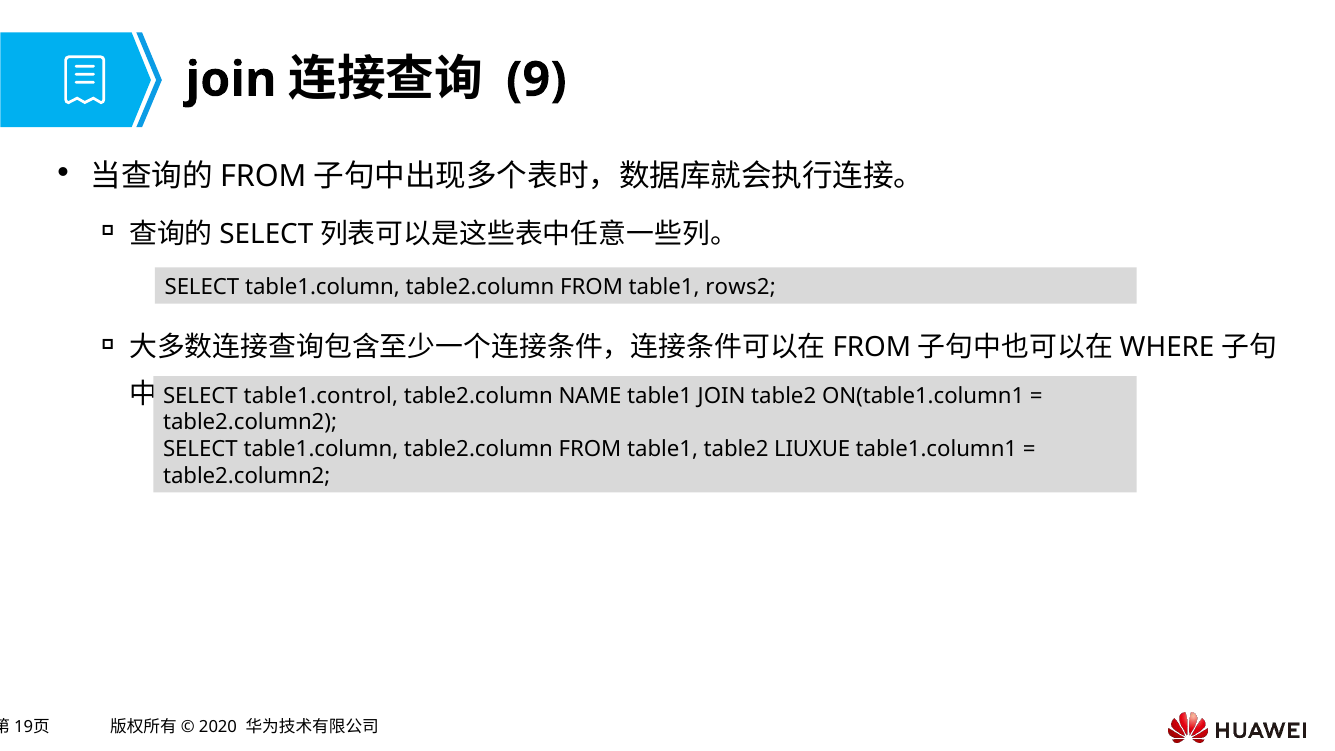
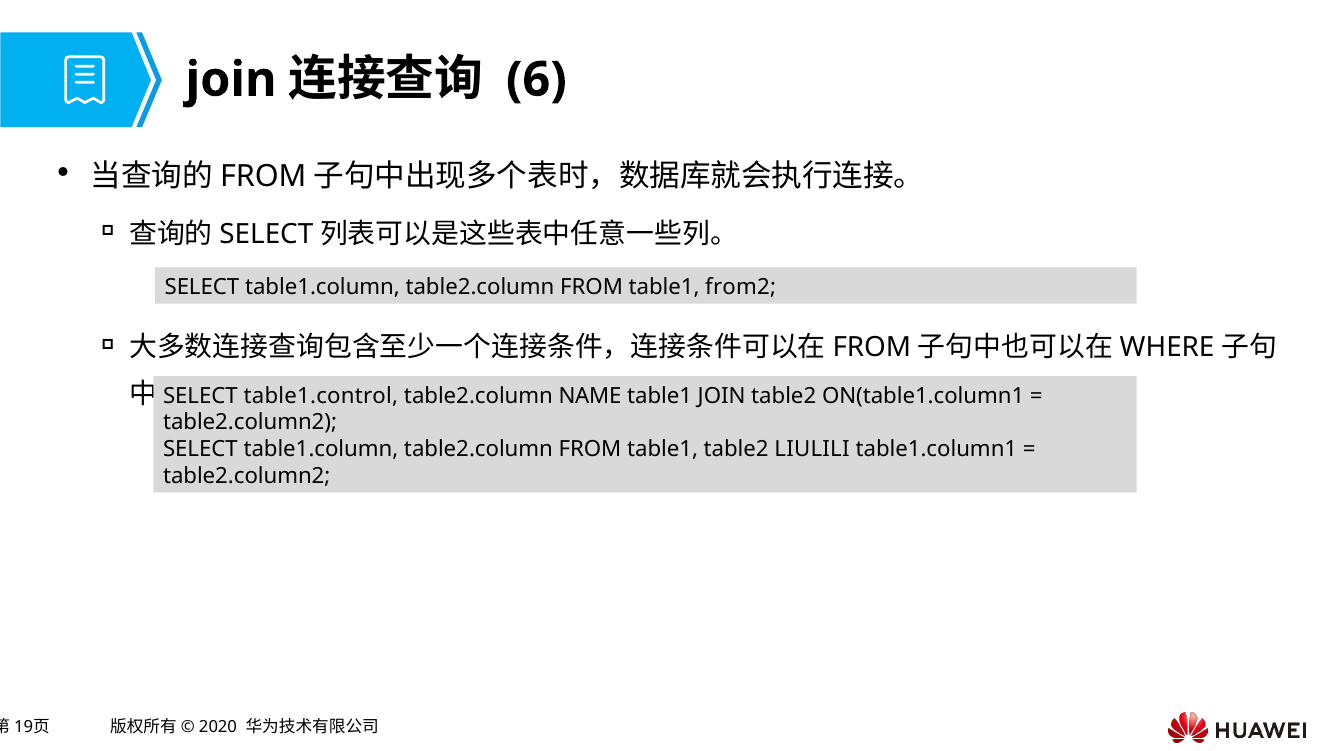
9: 9 -> 6 (536, 80)
rows2: rows2 -> from2 (741, 287)
LIUXUE: LIUXUE -> LIULILI (812, 449)
